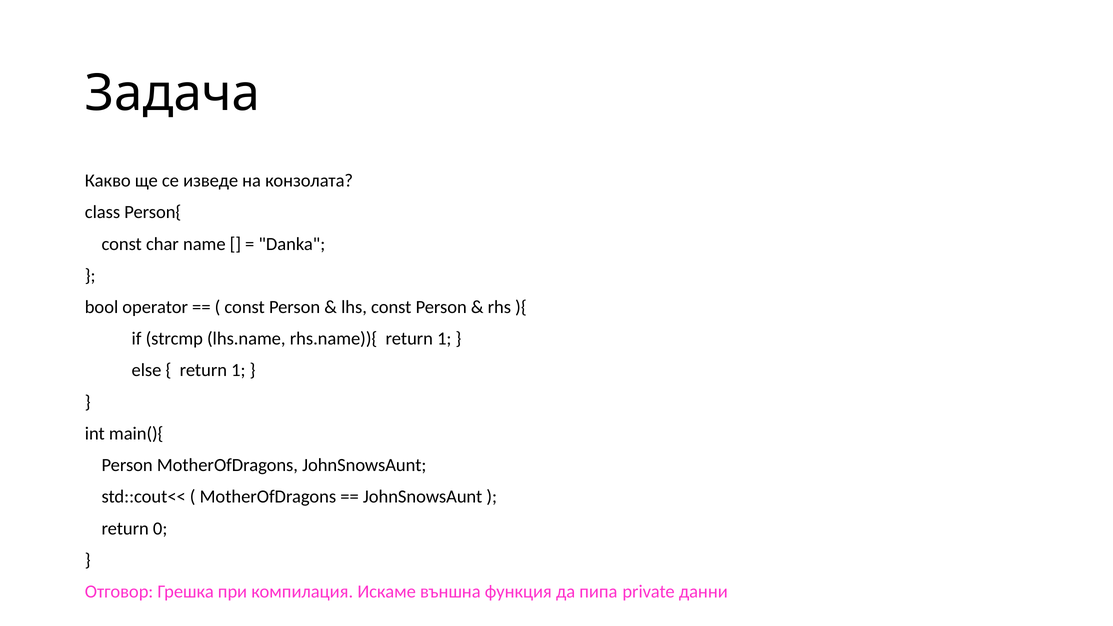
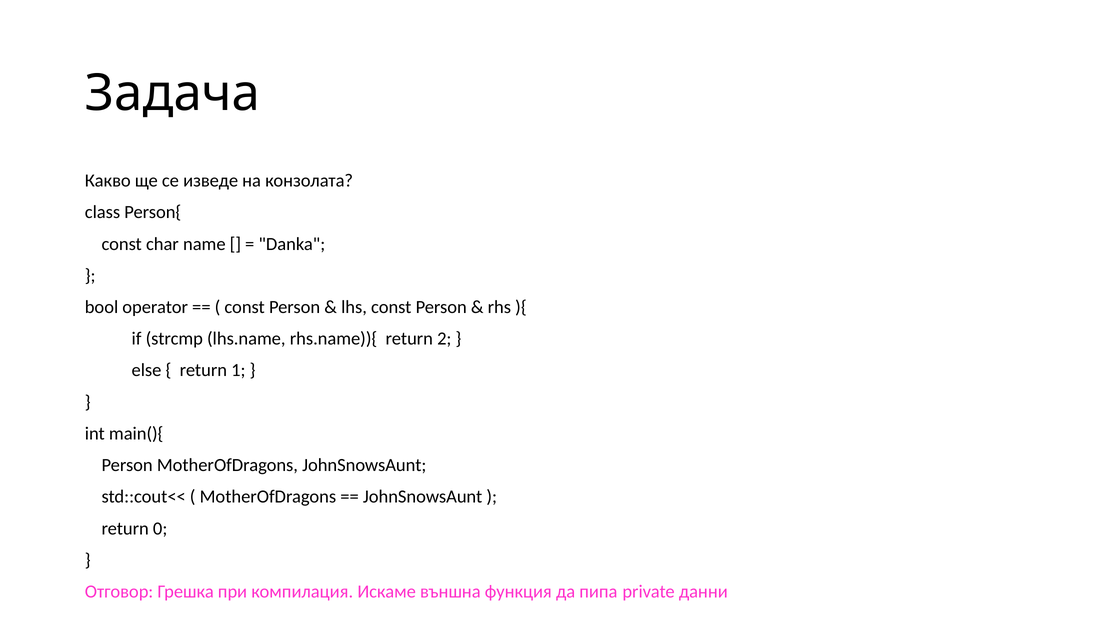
rhs.name)){ return 1: 1 -> 2 (444, 339)
